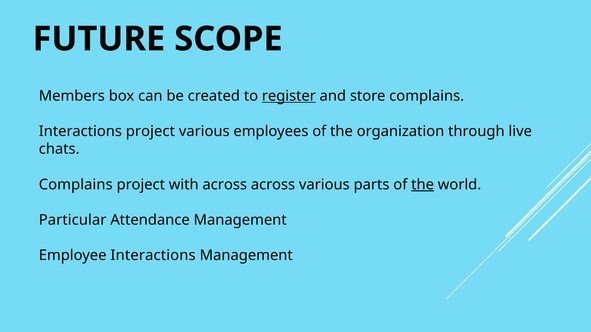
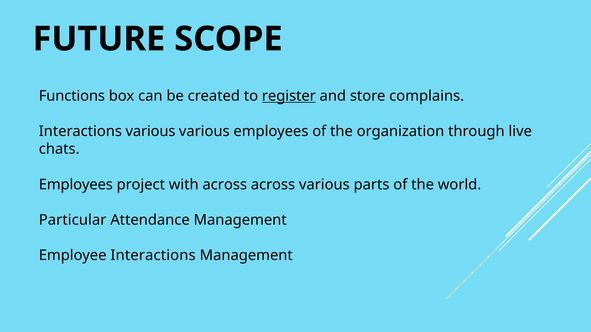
Members: Members -> Functions (72, 96)
Interactions project: project -> various (150, 132)
Complains: Complains -> Employees (76, 185)
the underline: present -> none (423, 185)
